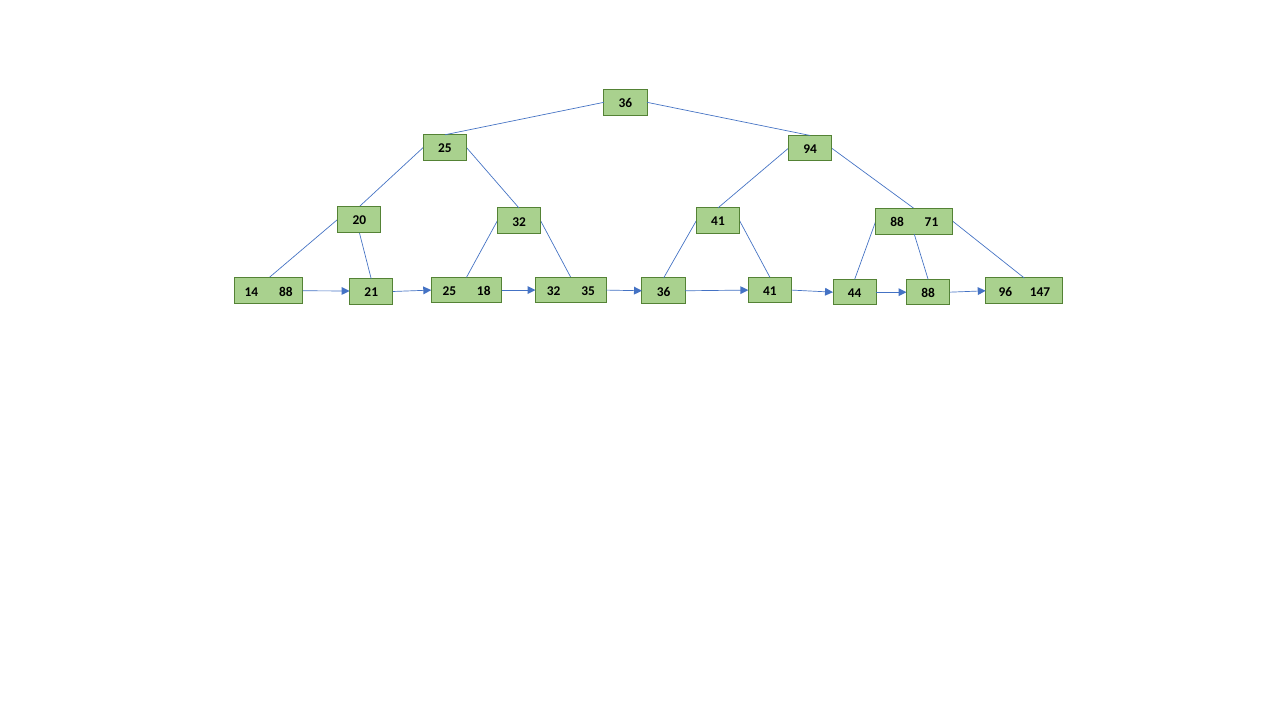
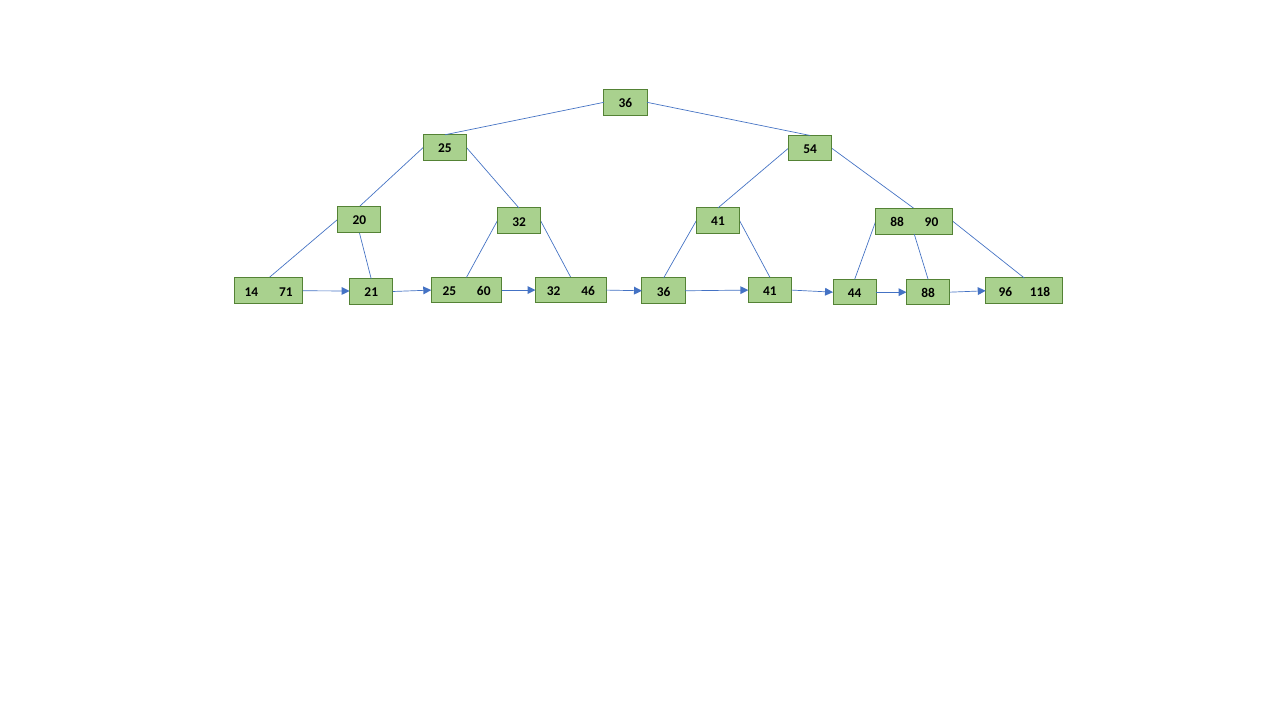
94: 94 -> 54 (810, 149)
71: 71 -> 90 (932, 222)
18: 18 -> 60 (484, 291)
35: 35 -> 46 (588, 291)
14 88: 88 -> 71 (286, 292)
147: 147 -> 118 (1040, 292)
